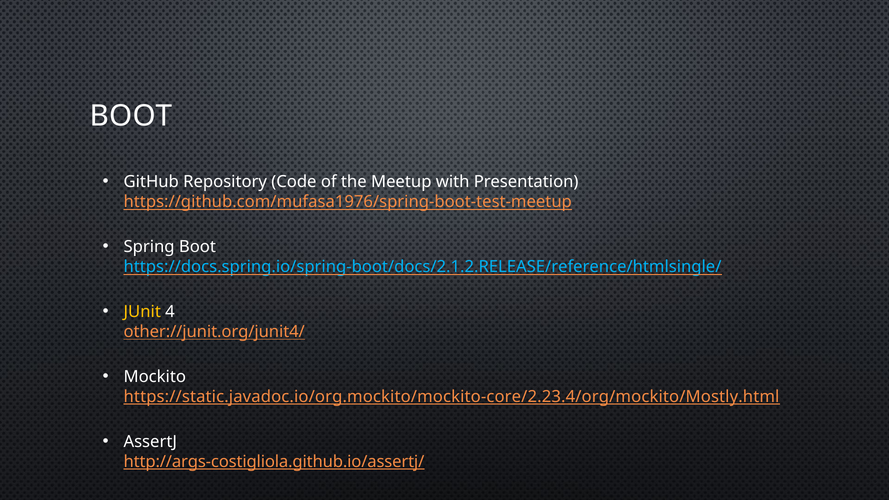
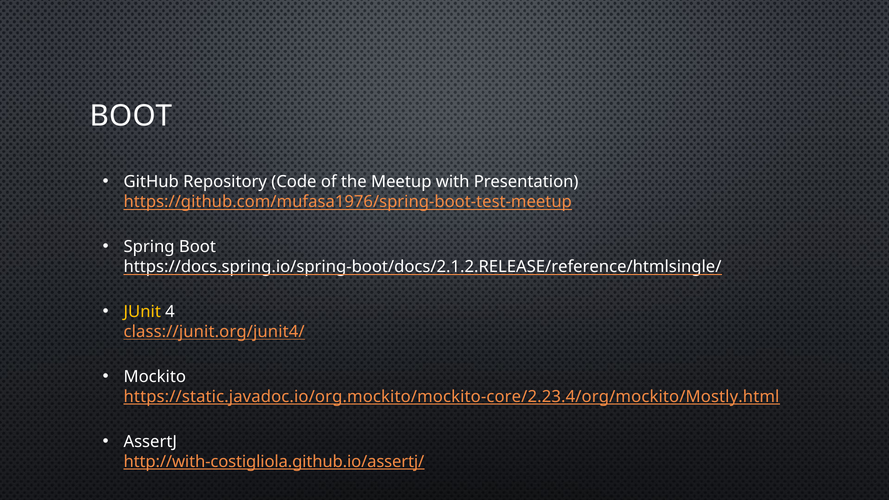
https://docs.spring.io/spring-boot/docs/2.1.2.RELEASE/reference/htmlsingle/ colour: light blue -> white (423, 267)
other://junit.org/junit4/: other://junit.org/junit4/ -> class://junit.org/junit4/ (214, 332)
http://args-costigliola.github.io/assertj/: http://args-costigliola.github.io/assertj/ -> http://with-costigliola.github.io/assertj/ (274, 462)
